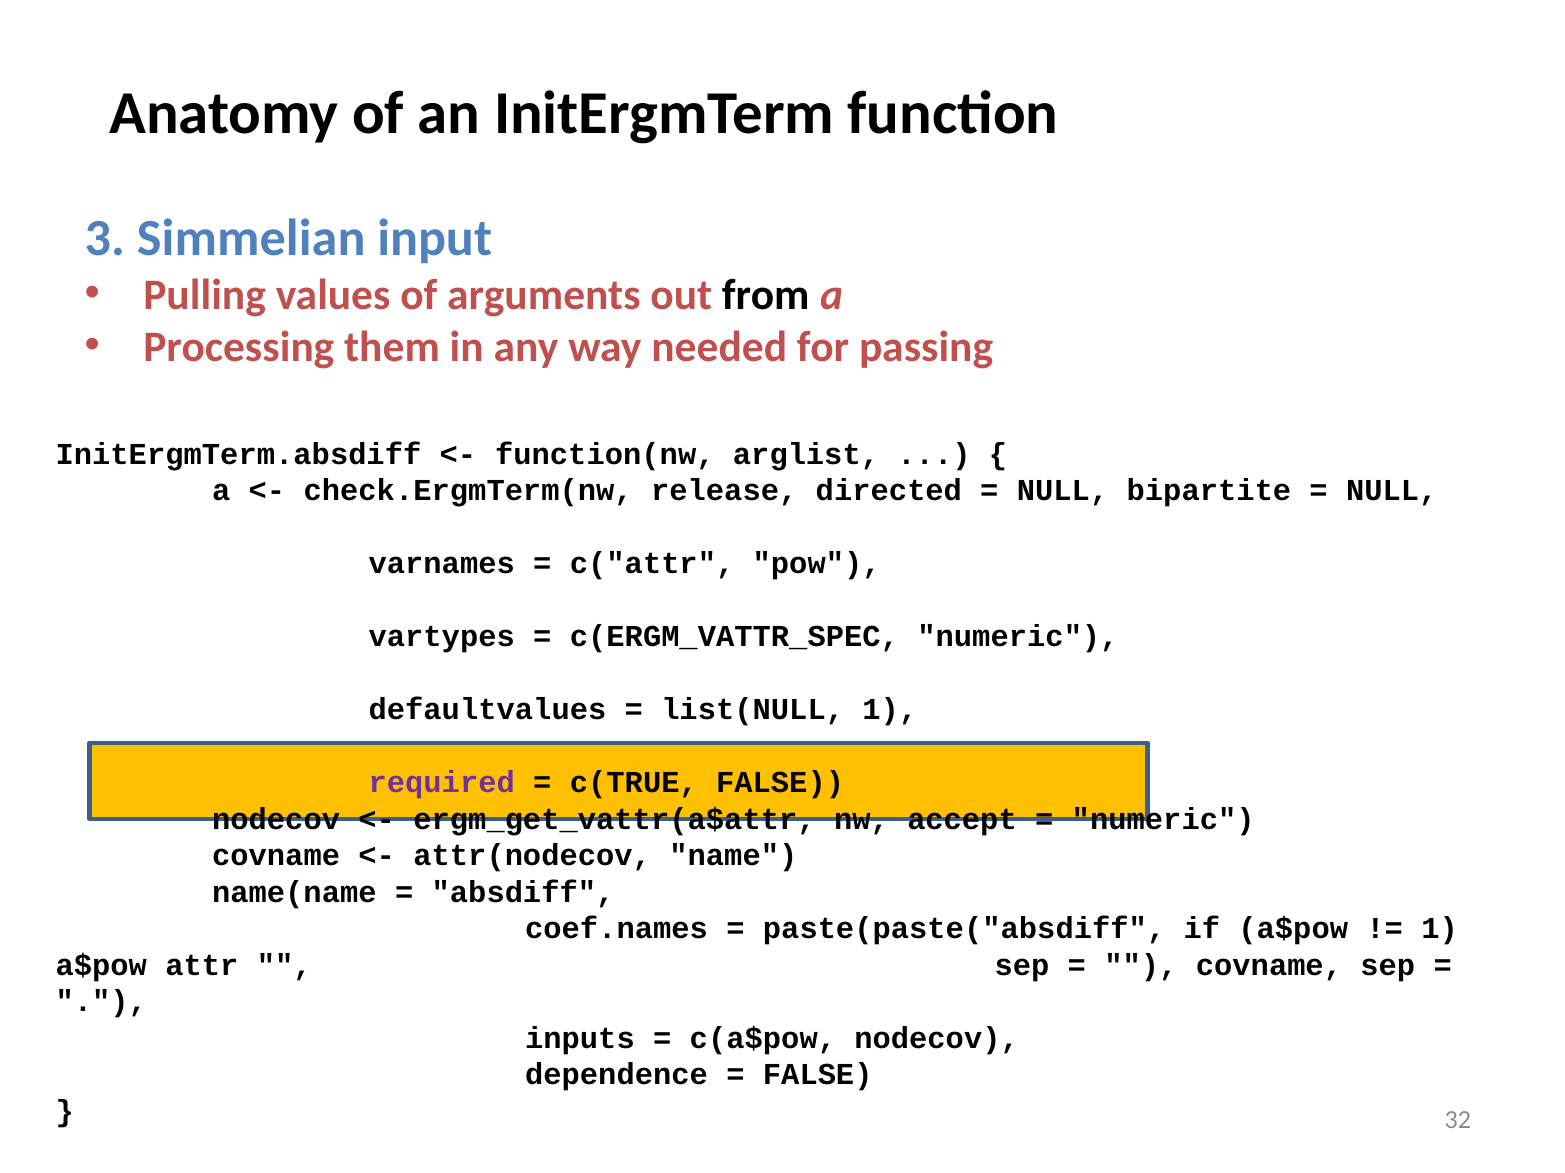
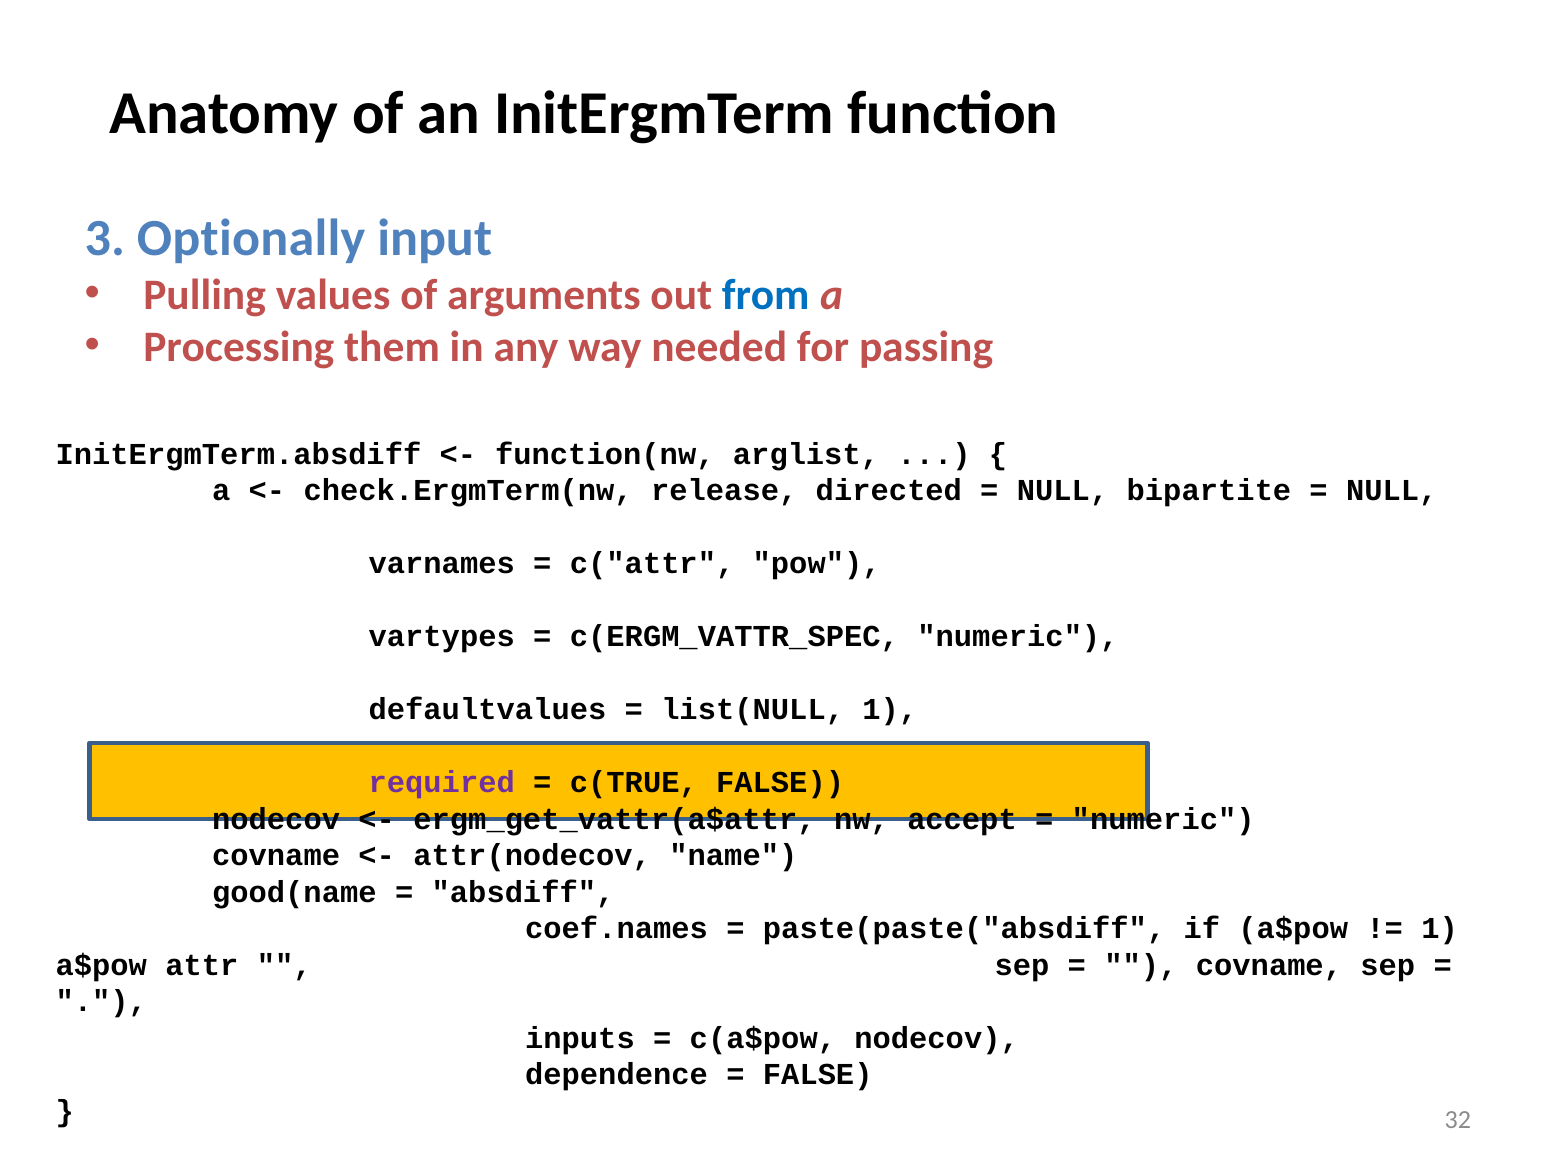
Simmelian: Simmelian -> Optionally (251, 238)
from colour: black -> blue (766, 295)
name(name: name(name -> good(name (294, 893)
